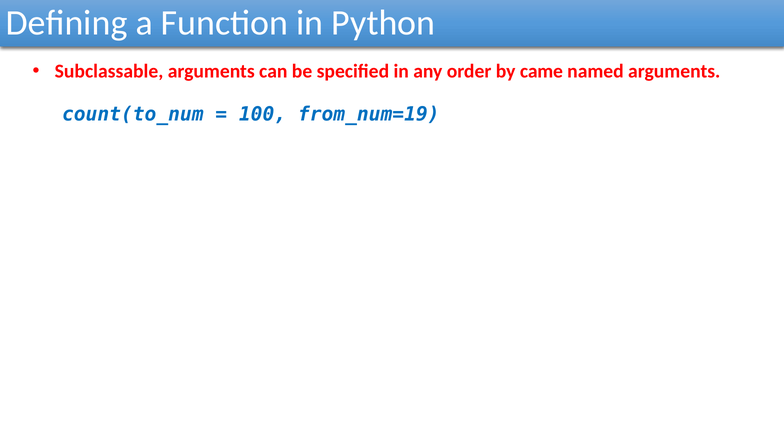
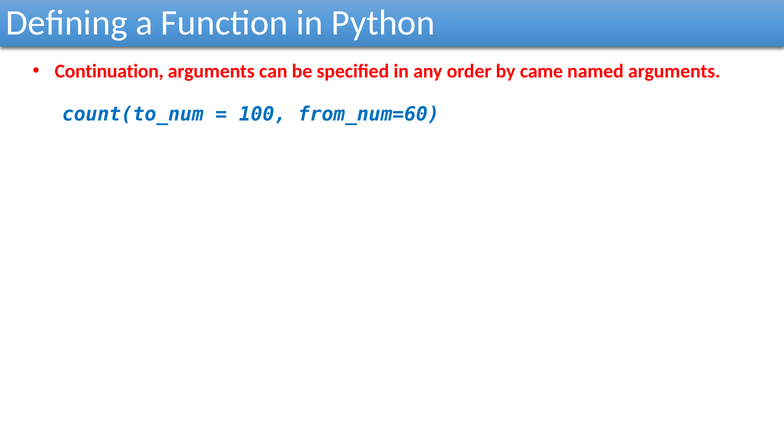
Subclassable: Subclassable -> Continuation (109, 71)
from_num=19: from_num=19 -> from_num=60 (369, 114)
